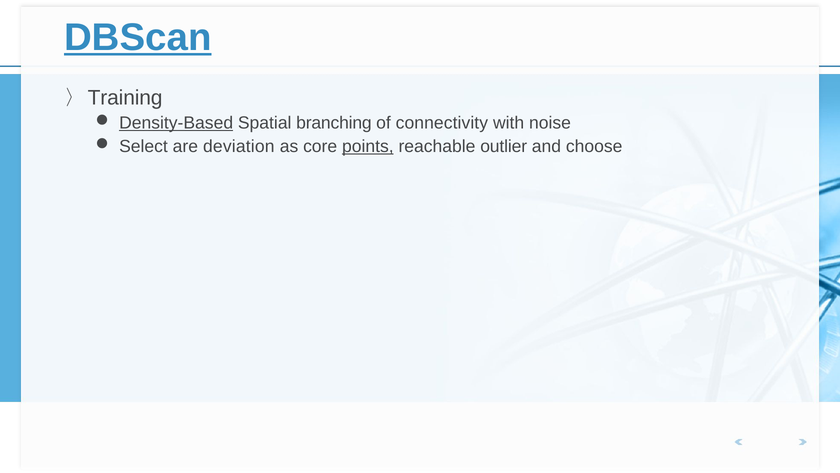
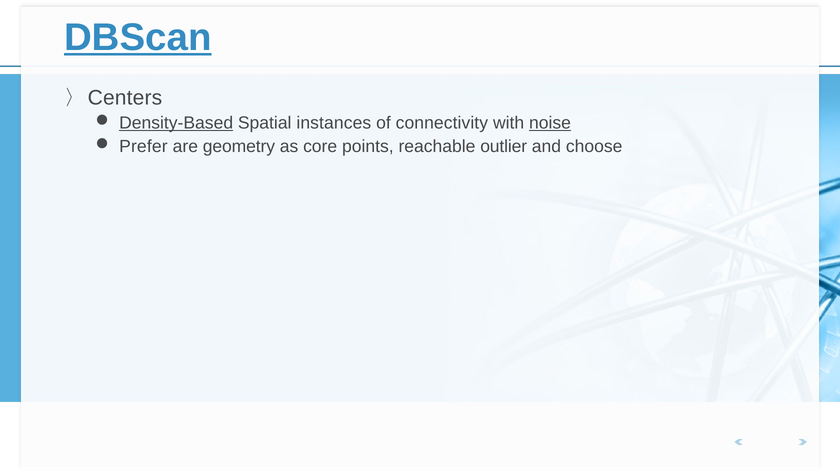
Training: Training -> Centers (125, 98)
branching: branching -> instances (334, 123)
noise underline: none -> present (550, 123)
Select: Select -> Prefer (143, 146)
deviation: deviation -> geometry (239, 146)
points underline: present -> none (368, 146)
